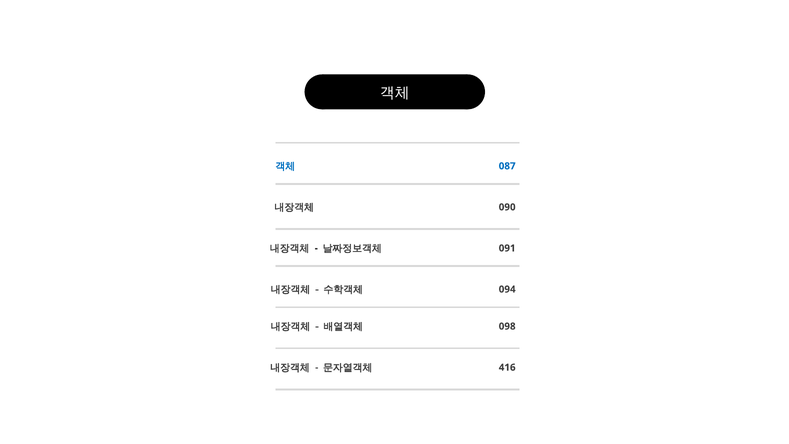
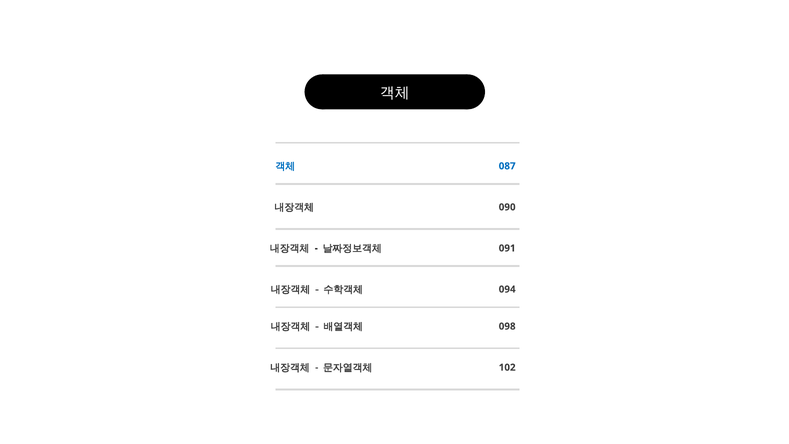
416: 416 -> 102 (507, 367)
